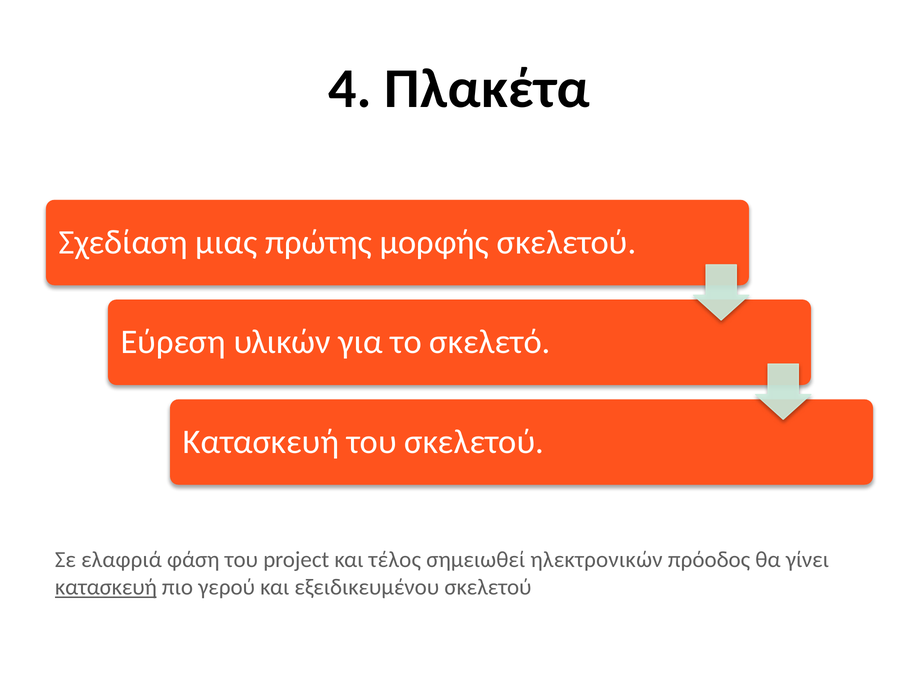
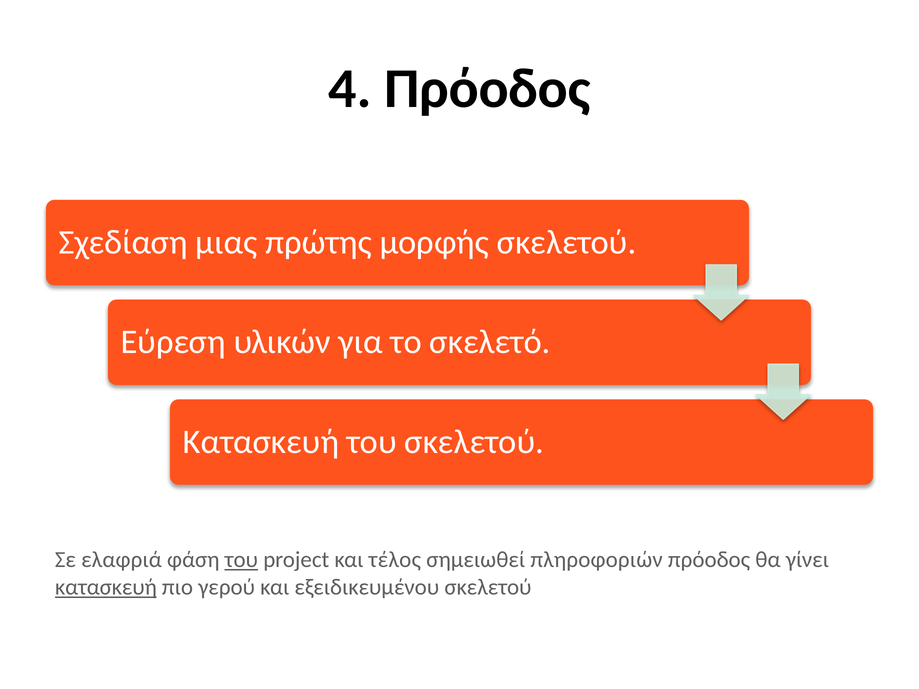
4 Πλακέτα: Πλακέτα -> Πρόοδος (487, 89)
του underline: none -> present (241, 560)
ηλεκτρονικών: ηλεκτρονικών -> πληροφοριών (597, 560)
